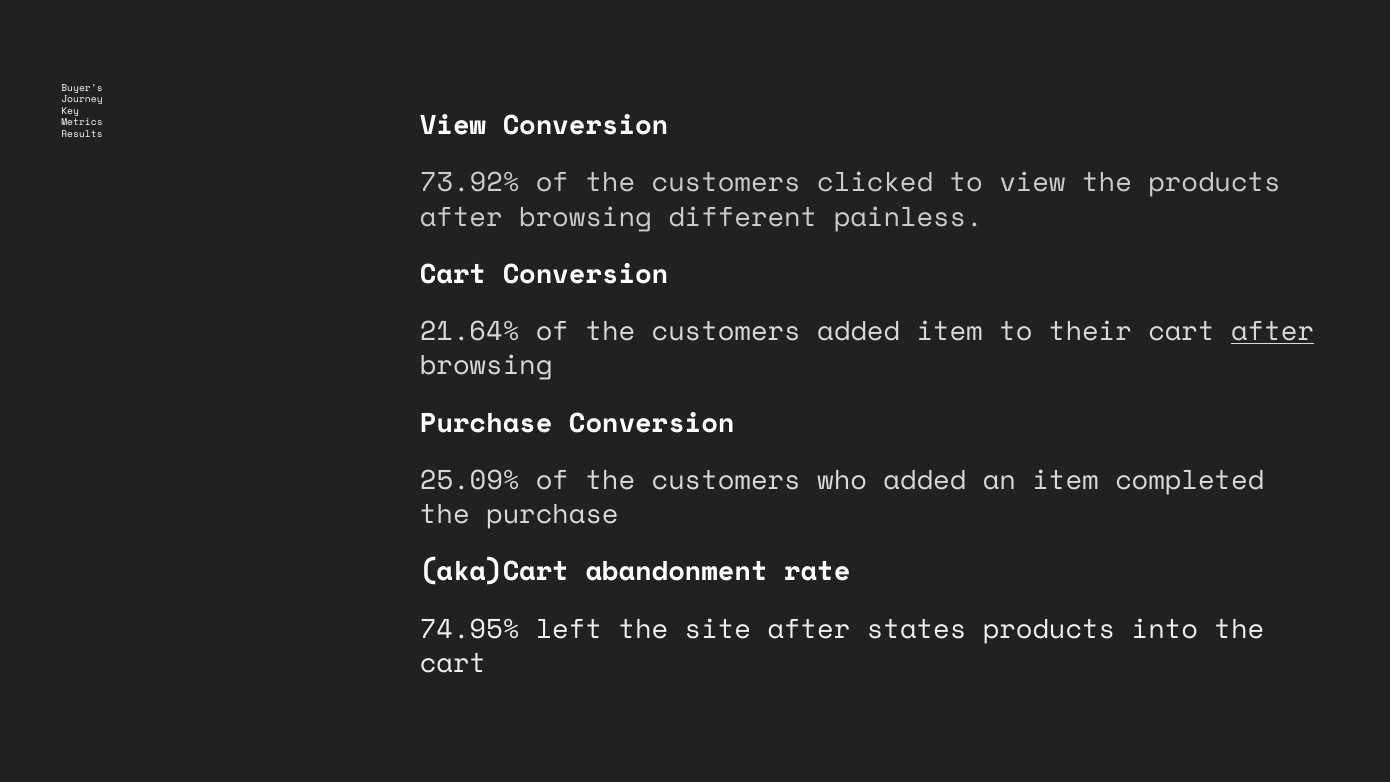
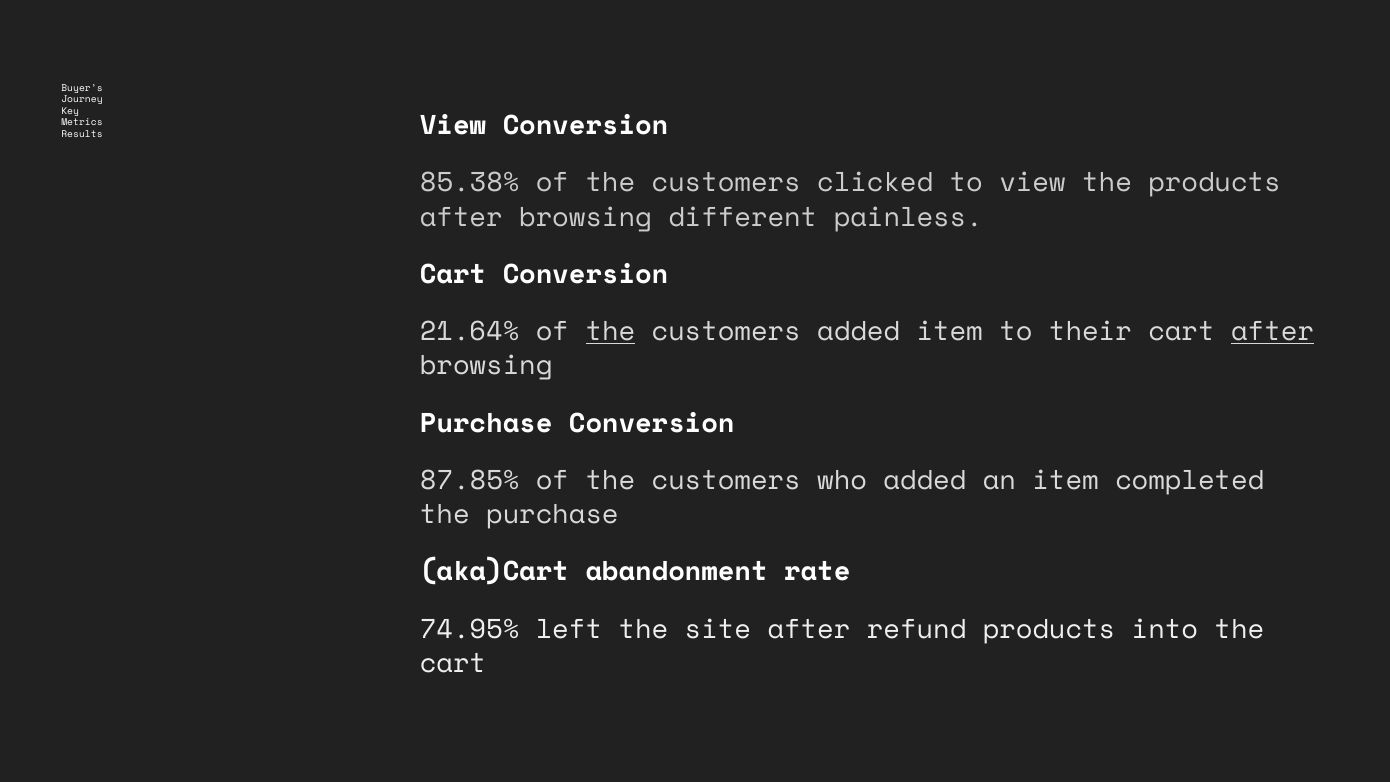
73.92%: 73.92% -> 85.38% (470, 183)
the underline: none -> present (610, 332)
25.09%: 25.09% -> 87.85% (470, 480)
states: states -> refund (917, 629)
